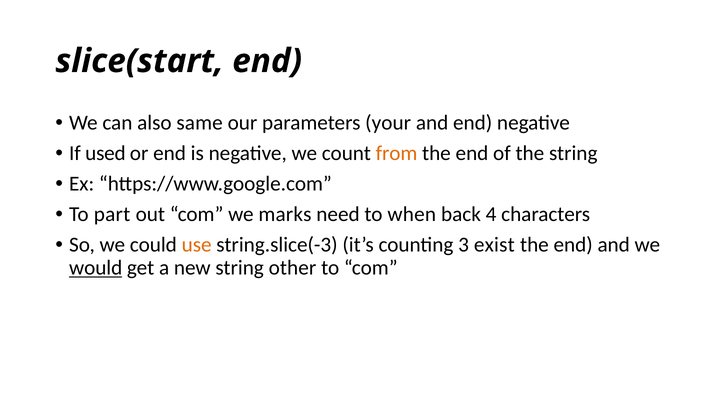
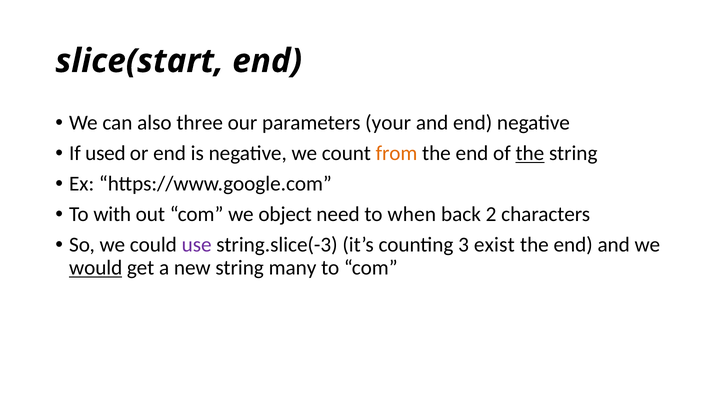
same: same -> three (200, 123)
the underline: none -> present (530, 153)
part: part -> with (112, 214)
marks: marks -> object (285, 214)
4: 4 -> 2 (491, 214)
use colour: orange -> purple (197, 245)
other: other -> many (293, 268)
